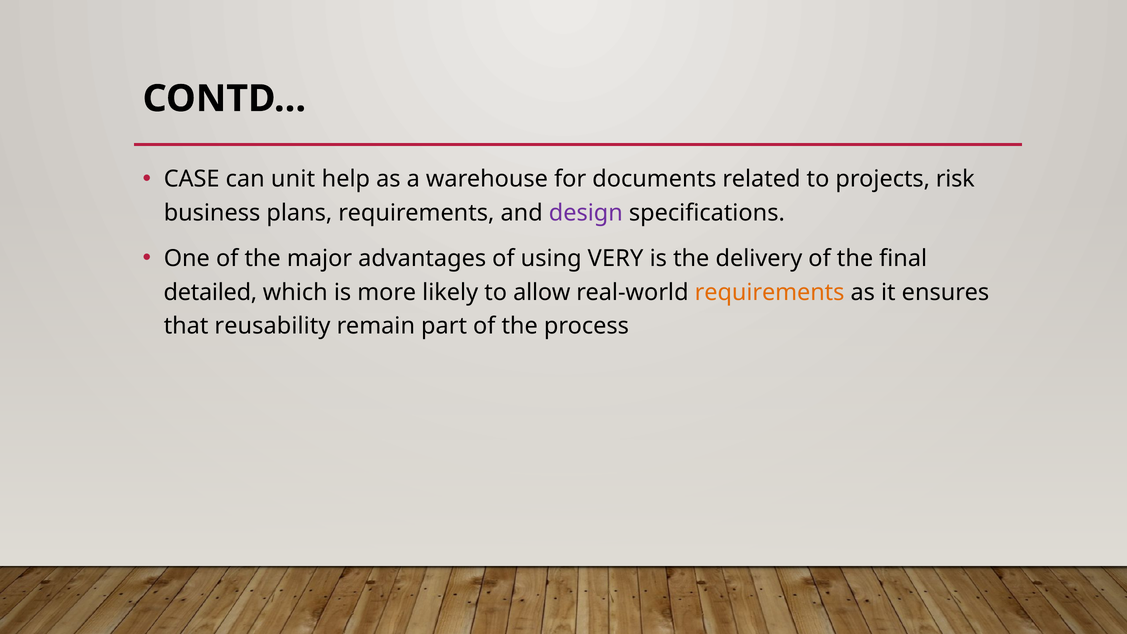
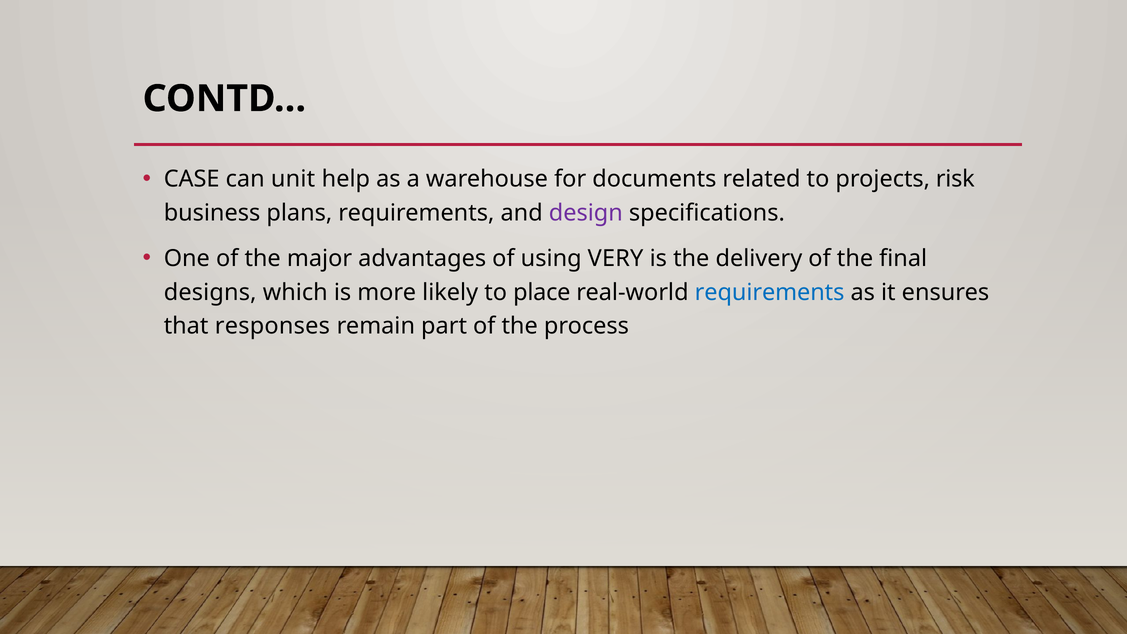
detailed: detailed -> designs (210, 292)
allow: allow -> place (542, 292)
requirements colour: orange -> blue (770, 292)
reusability: reusability -> responses (272, 326)
